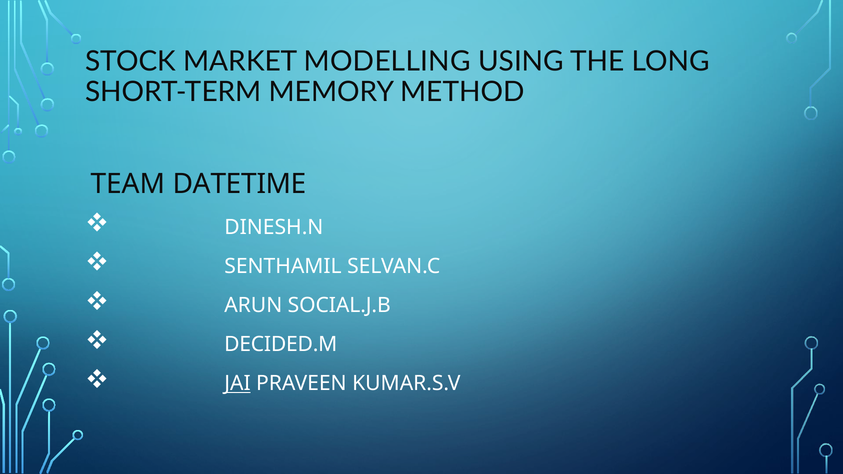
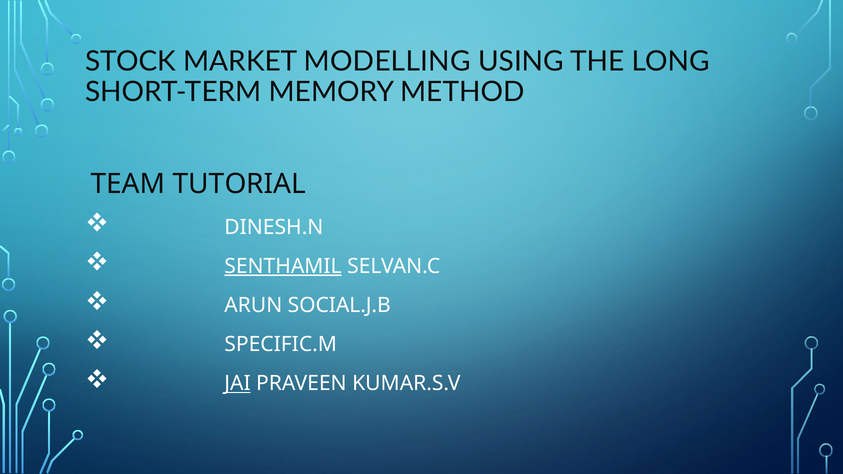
DATETIME: DATETIME -> TUTORIAL (239, 184)
SENTHAMIL underline: none -> present (283, 266)
DECIDED.M: DECIDED.M -> SPECIFIC.M (281, 345)
